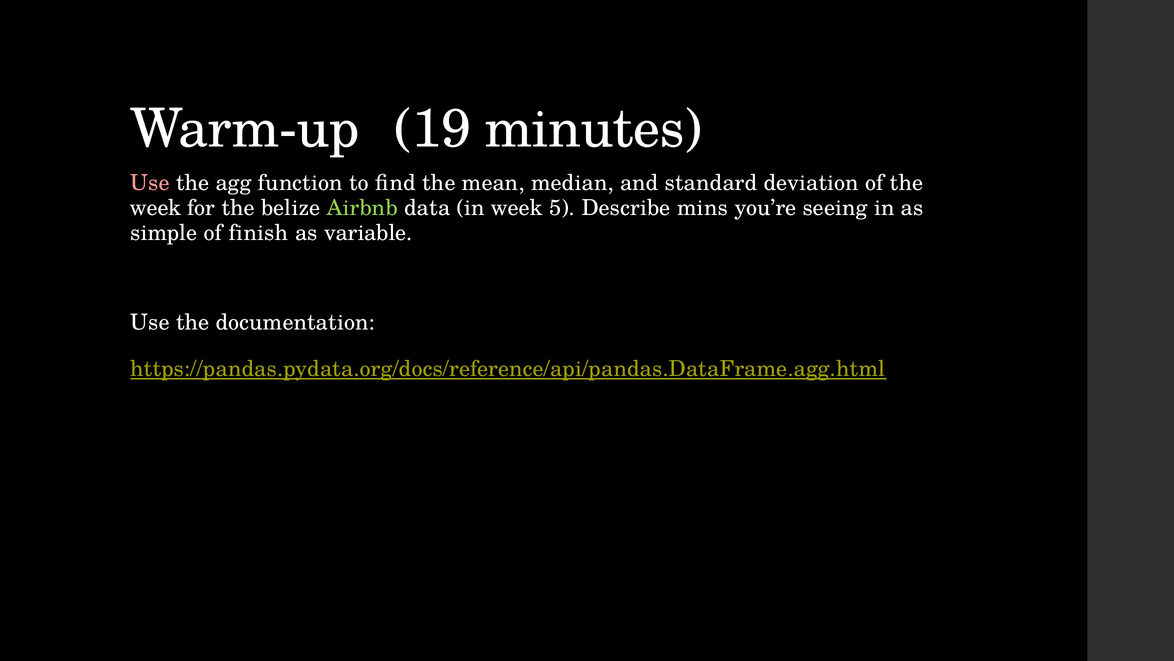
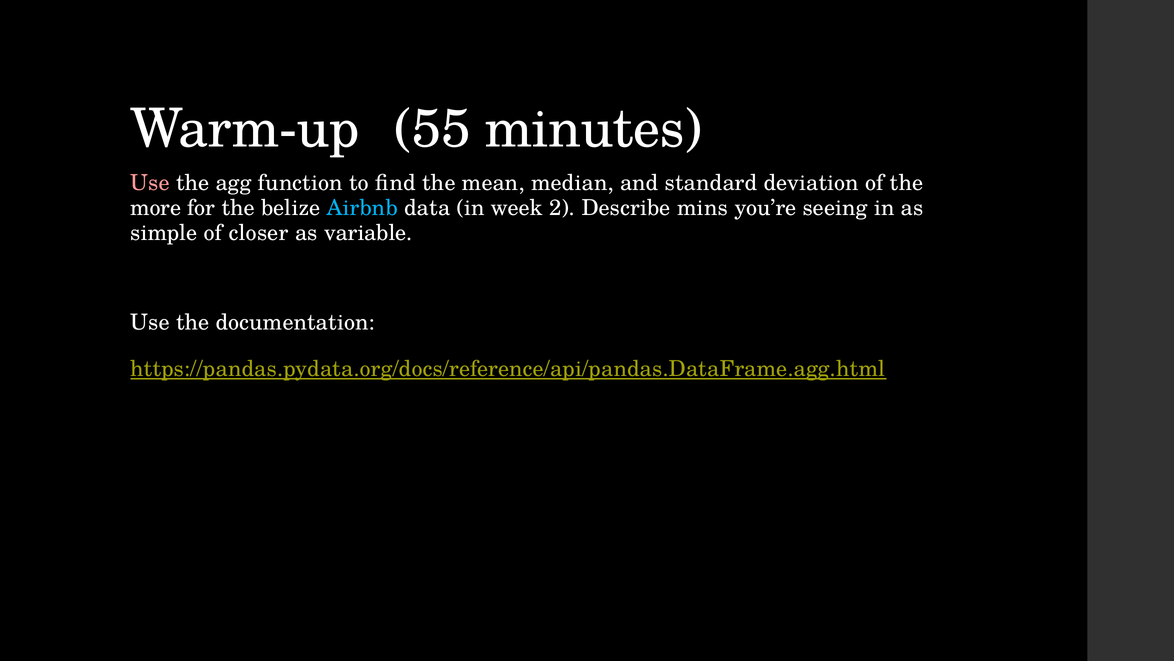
19: 19 -> 55 (433, 129)
week: week -> more (156, 208)
Airbnb colour: light green -> light blue (362, 208)
5: 5 -> 2 (562, 208)
finish: finish -> closer (259, 233)
